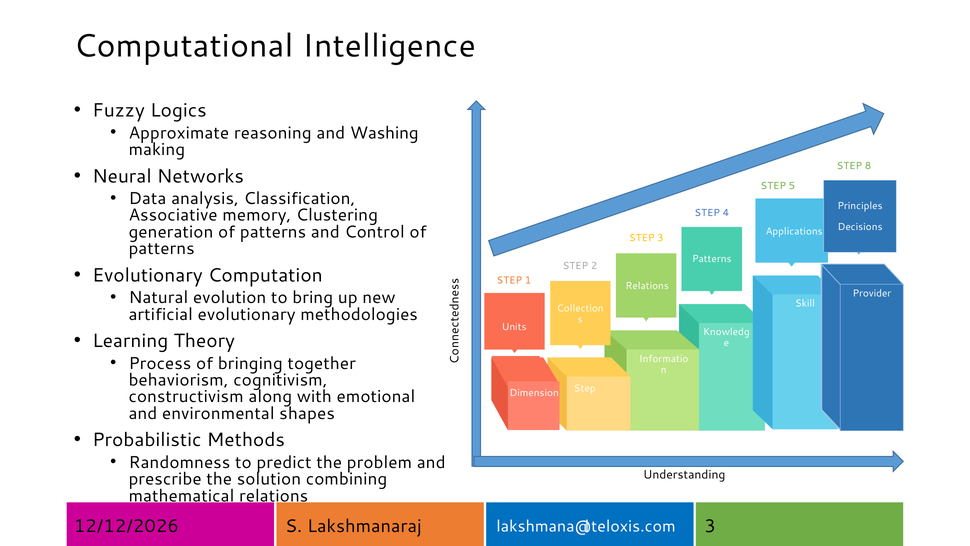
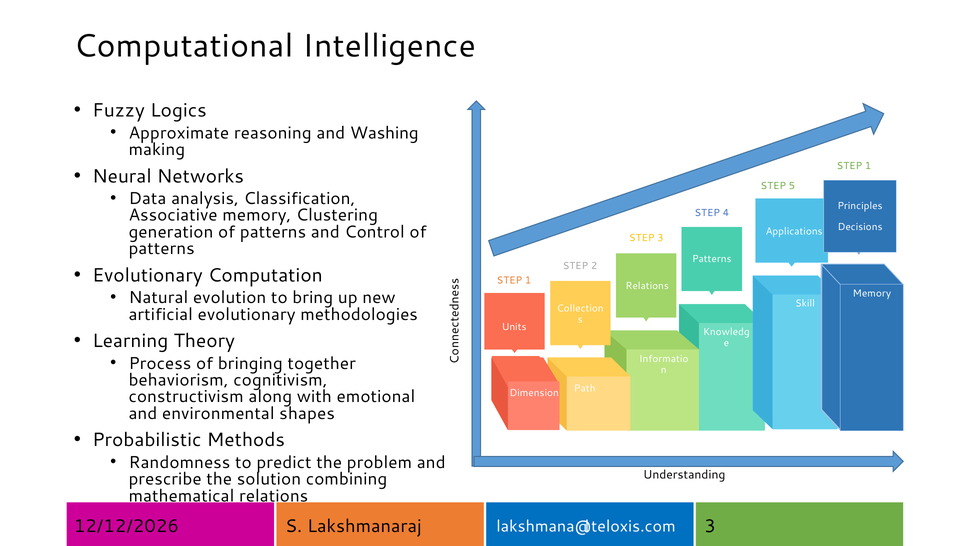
8: 8 -> 1 (868, 166)
Provider: Provider -> Memory (872, 293)
Step: Step -> Path (585, 388)
